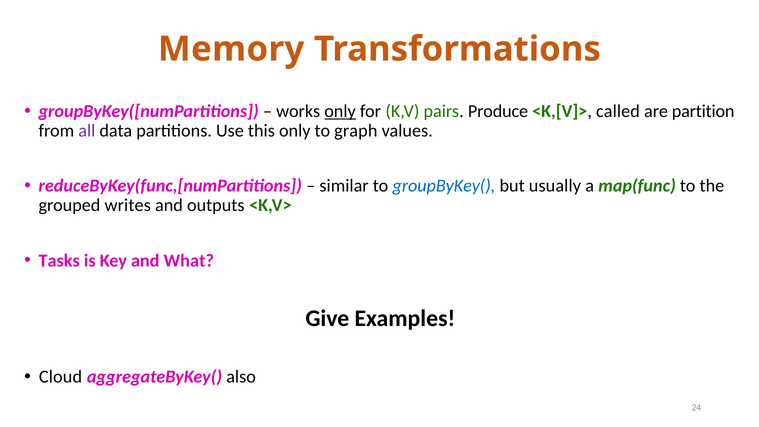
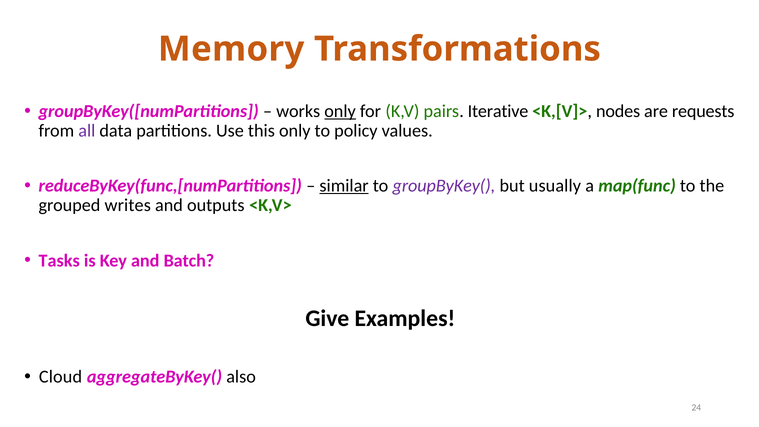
Produce: Produce -> Iterative (498, 111)
called: called -> nodes (618, 111)
partition: partition -> requests (703, 111)
graph: graph -> policy (356, 131)
similar underline: none -> present (344, 186)
groupByKey( colour: blue -> purple (444, 186)
What: What -> Batch (189, 260)
